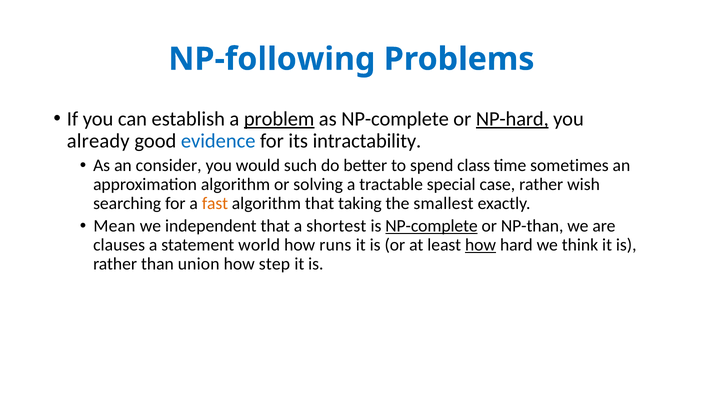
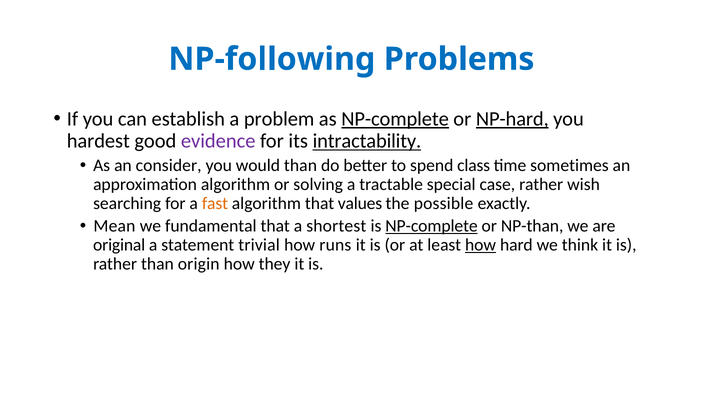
problem underline: present -> none (279, 119)
NP-complete underline: none -> present (395, 119)
already: already -> hardest (98, 141)
evidence colour: blue -> purple (218, 141)
intractability underline: none -> present (367, 141)
would such: such -> than (300, 165)
taking: taking -> values (360, 203)
smallest: smallest -> possible (444, 203)
independent: independent -> fundamental (211, 226)
clauses: clauses -> original (119, 245)
world: world -> trivial (259, 245)
union: union -> origin (199, 264)
step: step -> they (275, 264)
